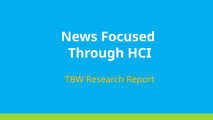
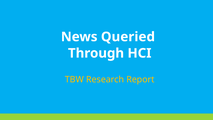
Focused: Focused -> Queried (128, 37)
